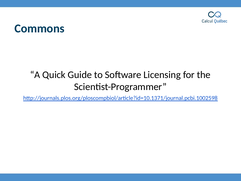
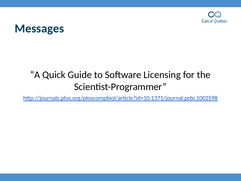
Commons: Commons -> Messages (39, 29)
